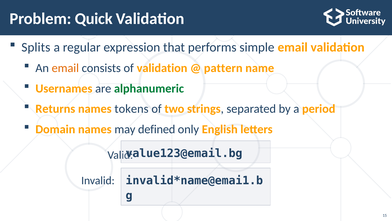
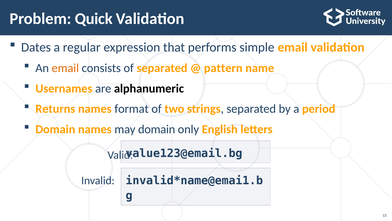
Splits: Splits -> Dates (36, 47)
of validation: validation -> separated (162, 68)
alphanumeric colour: green -> black (149, 88)
tokens: tokens -> format (132, 109)
may defined: defined -> domain (157, 129)
